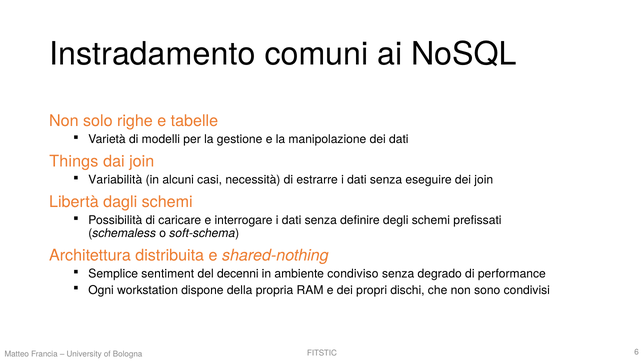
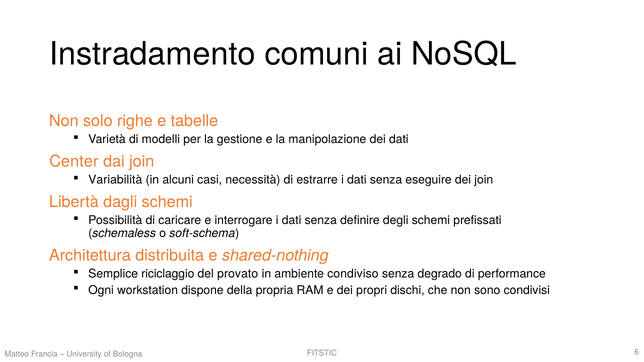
Things: Things -> Center (74, 161)
sentiment: sentiment -> riciclaggio (168, 274)
decenni: decenni -> provato (238, 274)
